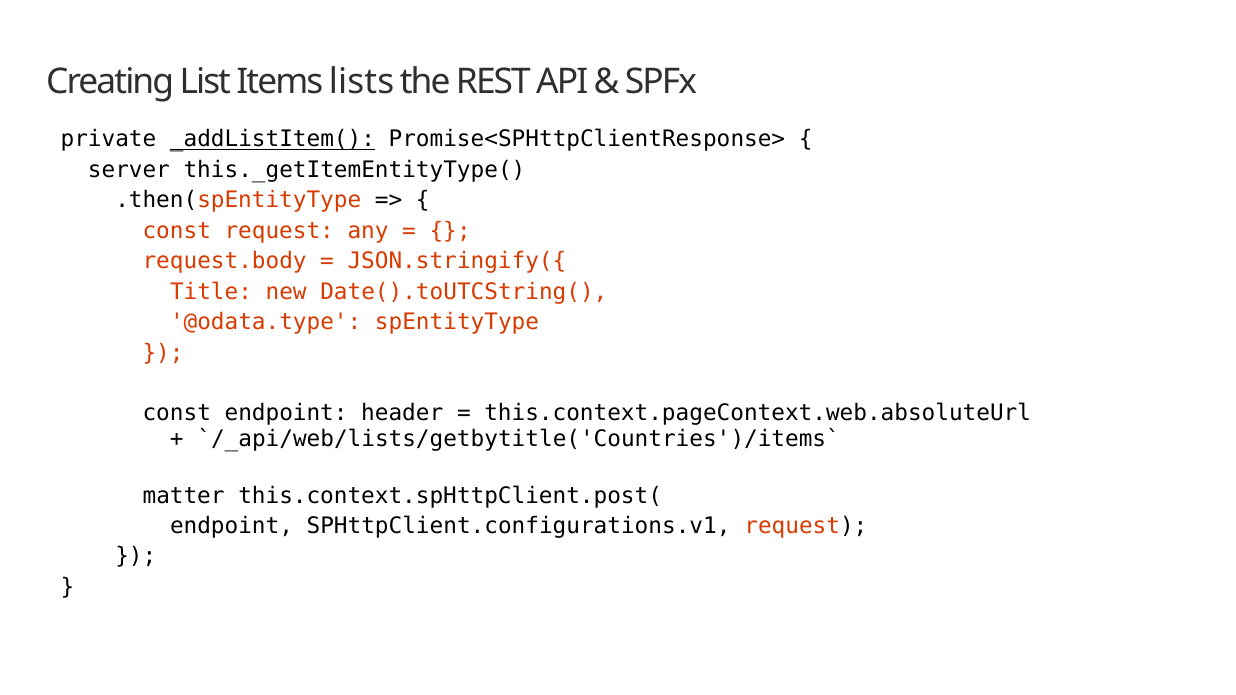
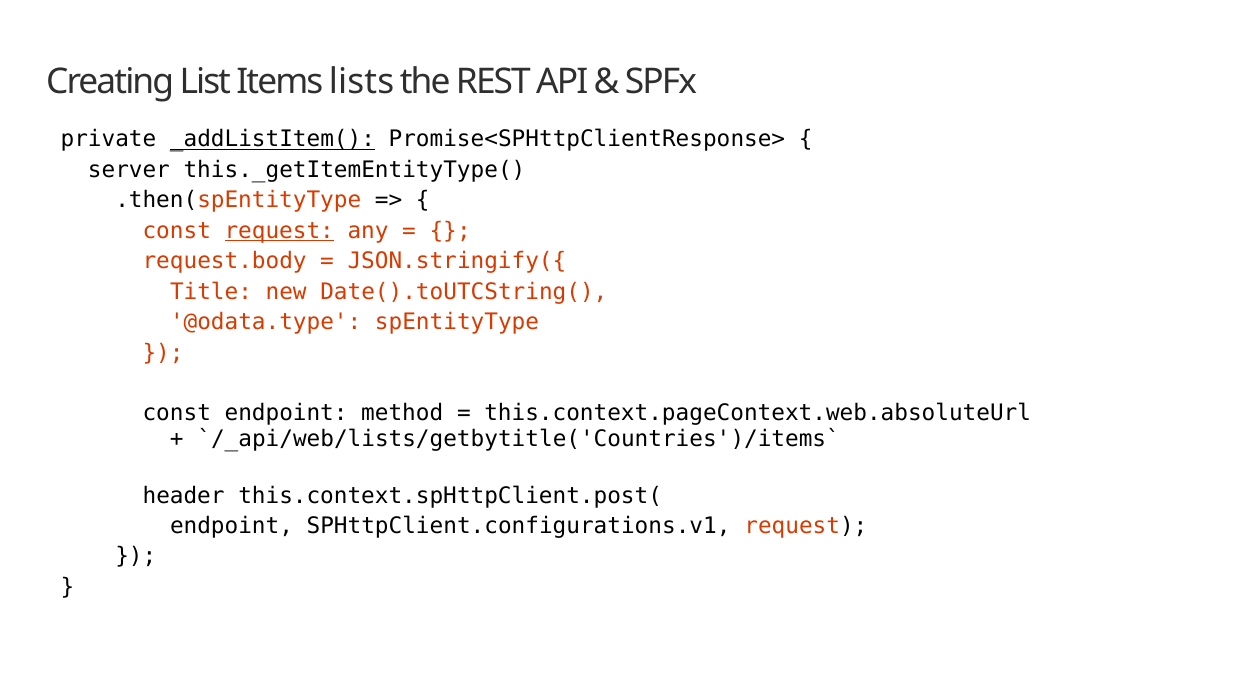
request underline: none -> present (279, 231)
header: header -> method (402, 413)
matter: matter -> header (184, 496)
